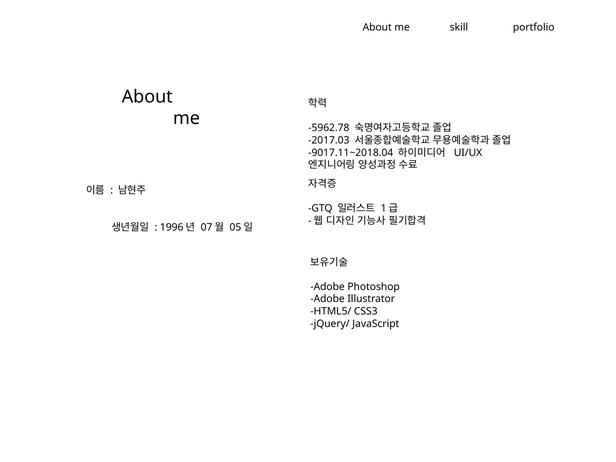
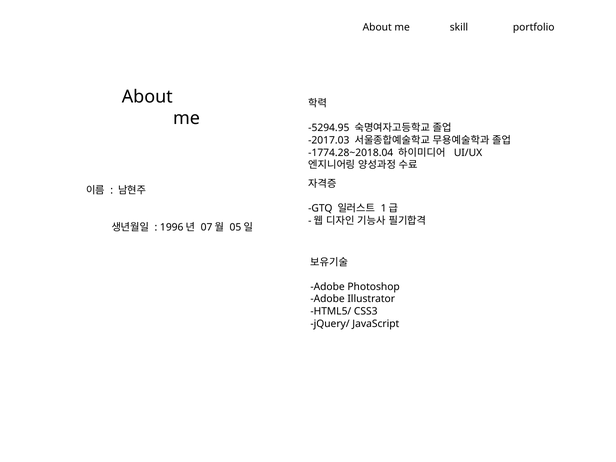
-5962.78: -5962.78 -> -5294.95 (329, 128)
-9017.11~2018.04: -9017.11~2018.04 -> -1774.28~2018.04 (351, 153)
